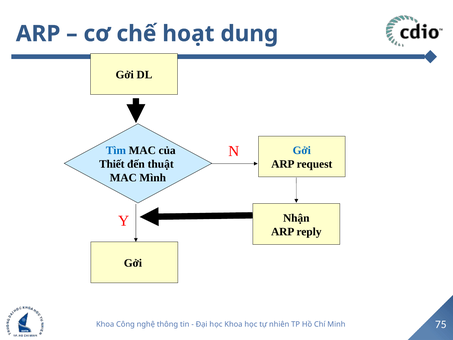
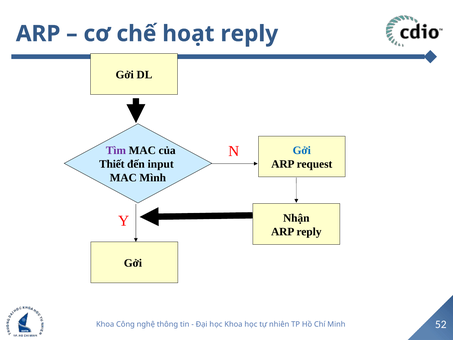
hoạt dung: dung -> reply (249, 34)
Tìm colour: blue -> purple (116, 150)
thuật: thuật -> input (161, 164)
75: 75 -> 52 (441, 324)
